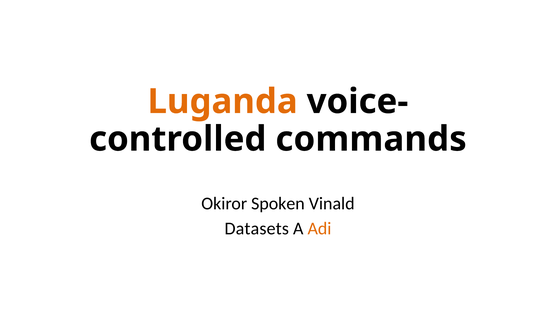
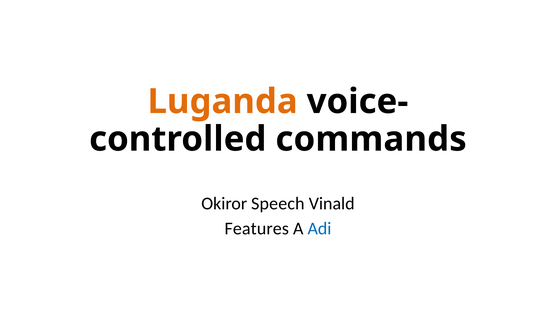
Spoken: Spoken -> Speech (278, 203)
Datasets: Datasets -> Features (257, 228)
Adi colour: orange -> blue (319, 228)
